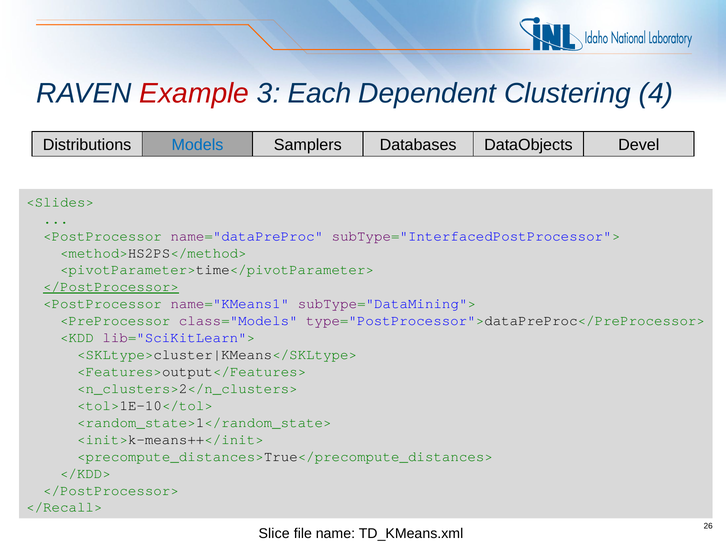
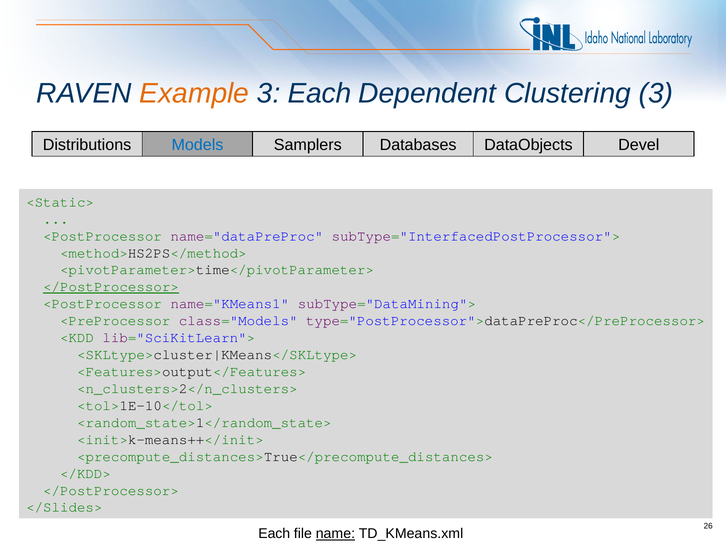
Example colour: red -> orange (194, 93)
Clustering 4: 4 -> 3 (656, 93)
<Slides>: <Slides> -> <Static> (60, 202)
</Recall>: </Recall> -> </Slides> (64, 507)
Slice: Slice -> Each (274, 533)
name underline: none -> present (335, 533)
